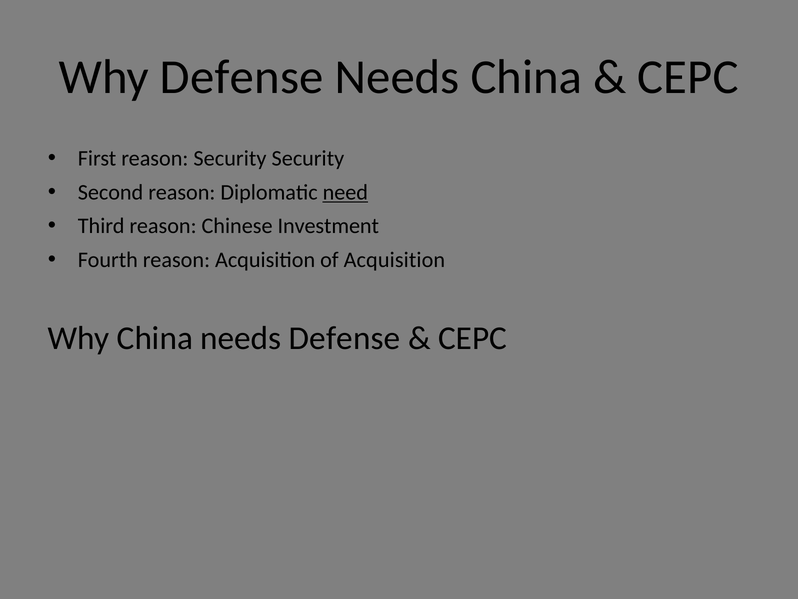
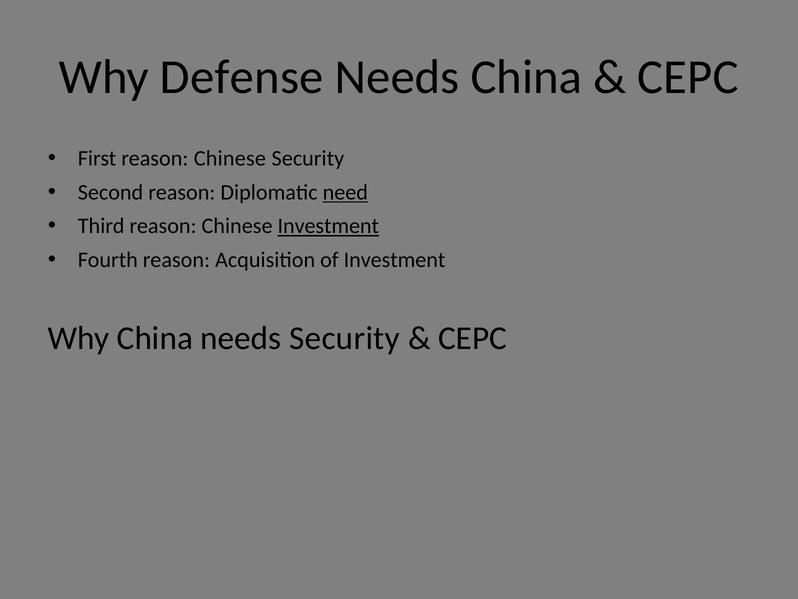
First reason Security: Security -> Chinese (230, 159)
Investment underline: none -> present (328, 226)
of Acquisition: Acquisition -> Investment (394, 260)
needs Defense: Defense -> Security (345, 338)
